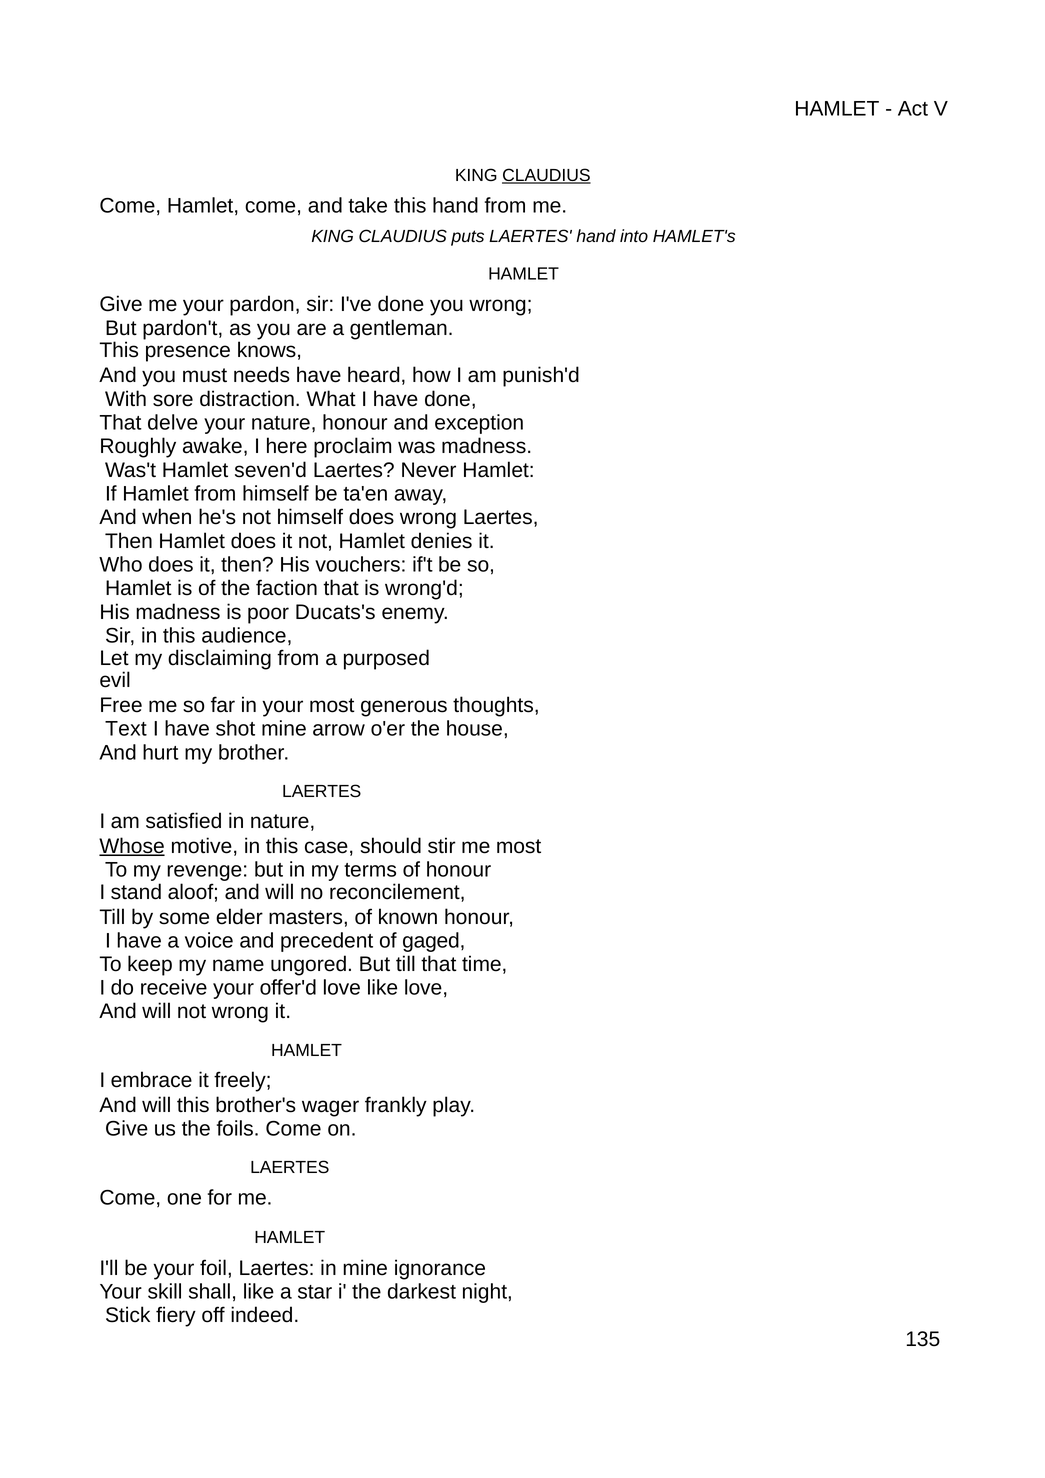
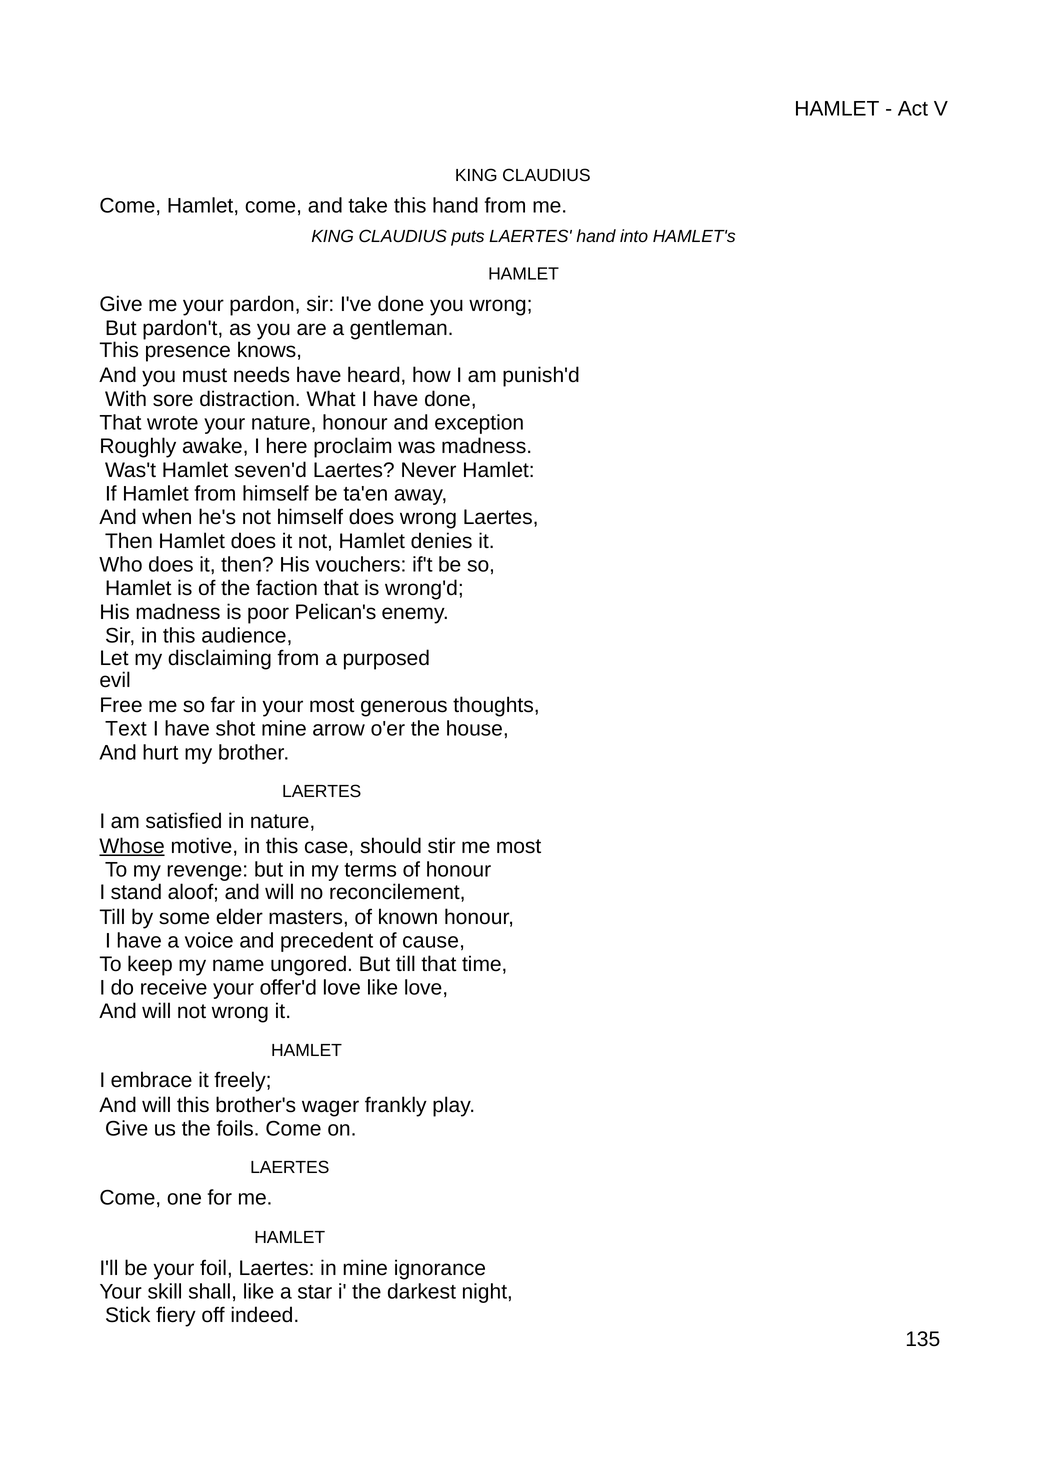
CLAUDIUS underline: present -> none (546, 176)
delve: delve -> wrote (173, 423)
Ducats's: Ducats's -> Pelican's (335, 612)
gaged: gaged -> cause (434, 941)
